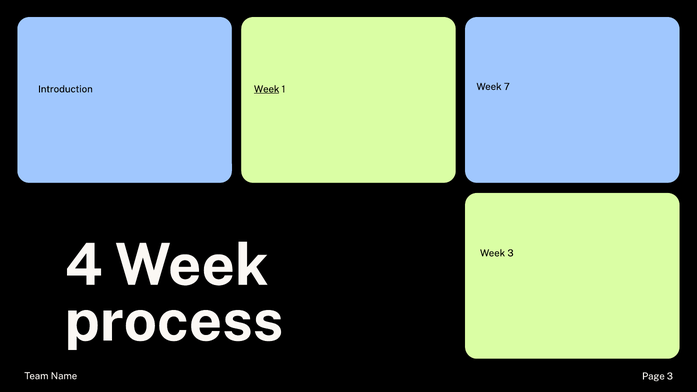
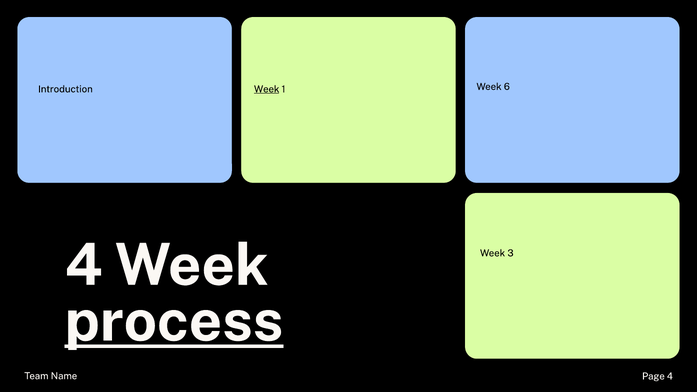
7: 7 -> 6 (507, 87)
process underline: none -> present (174, 322)
3: 3 -> 4 (670, 376)
